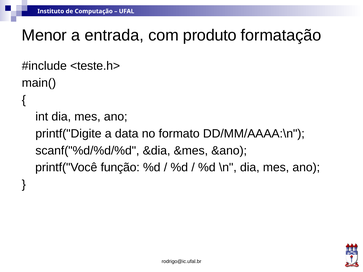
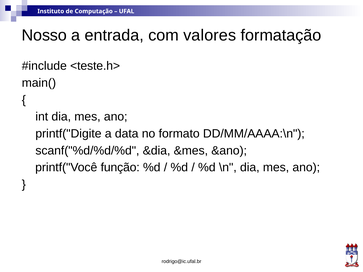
Menor: Menor -> Nosso (44, 35)
produto: produto -> valores (210, 35)
